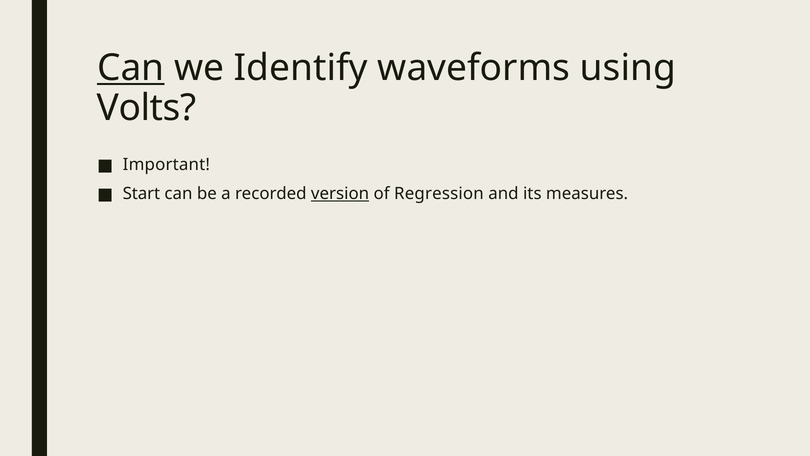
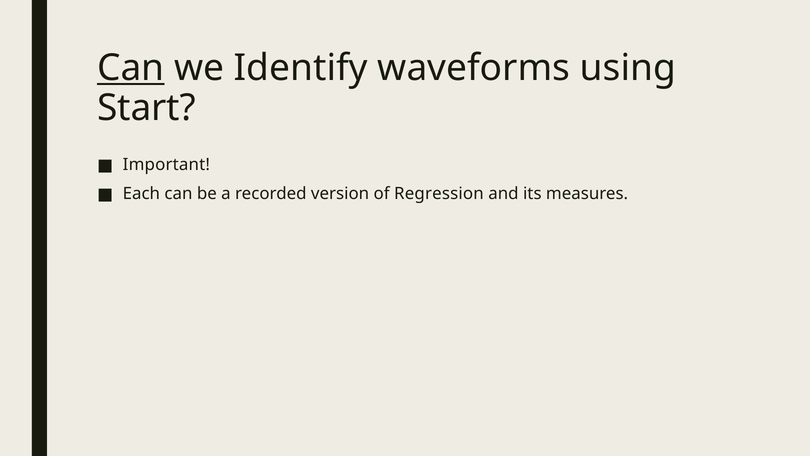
Volts: Volts -> Start (146, 108)
Start: Start -> Each (141, 194)
version underline: present -> none (340, 194)
